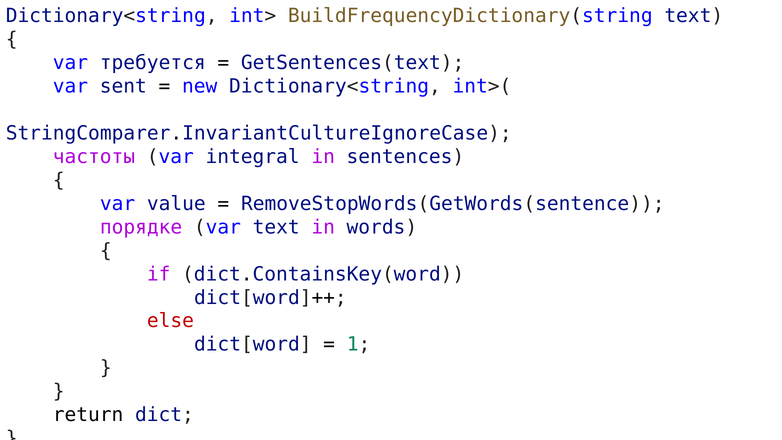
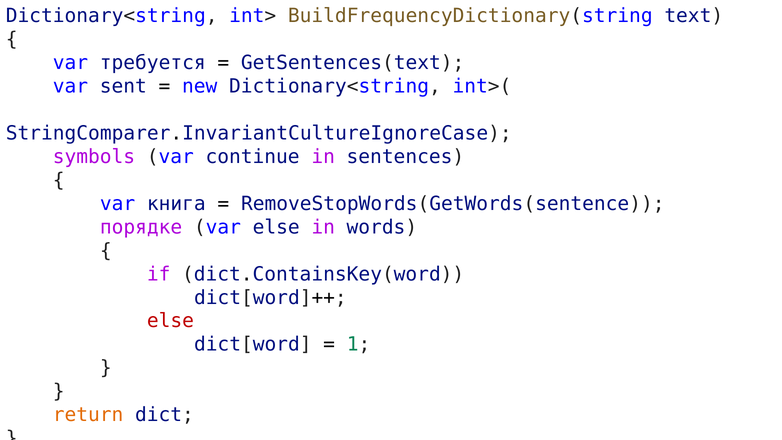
частоты: частоты -> symbols (94, 157)
integral: integral -> continue (253, 157)
value: value -> книга (176, 204)
var text: text -> else (276, 227)
return colour: black -> orange (88, 415)
